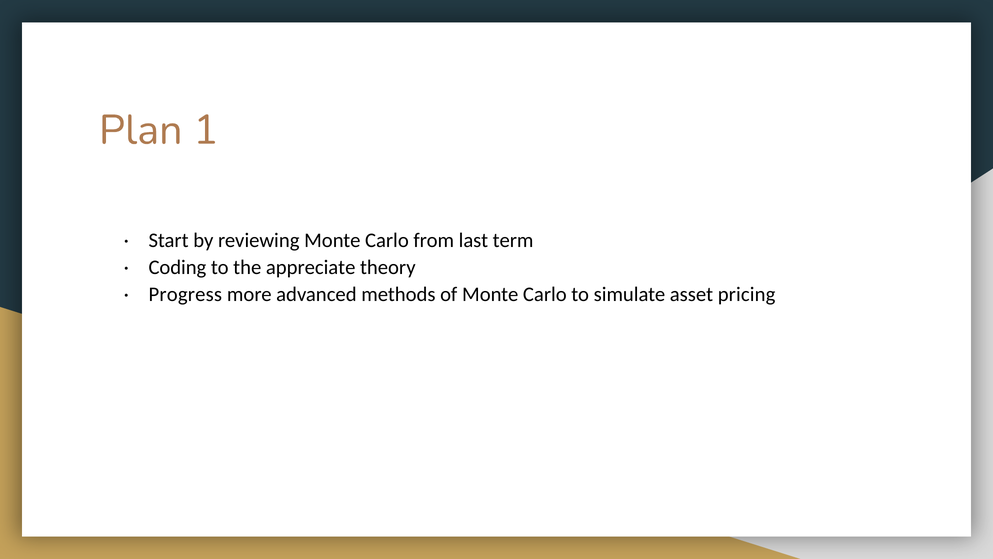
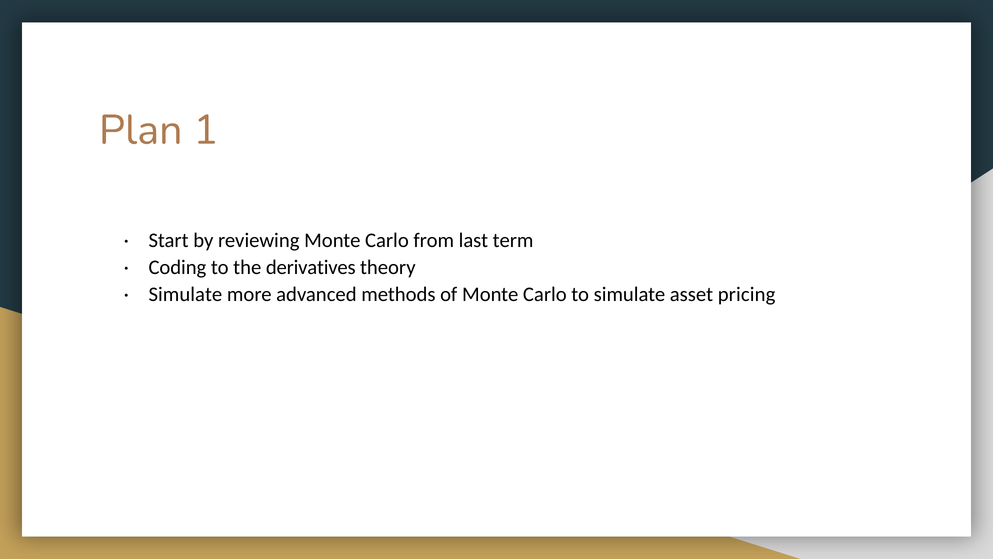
appreciate: appreciate -> derivatives (311, 267)
Progress: Progress -> Simulate (185, 294)
